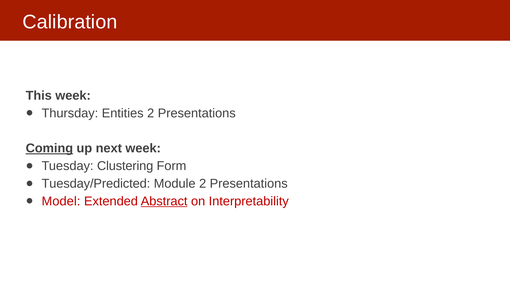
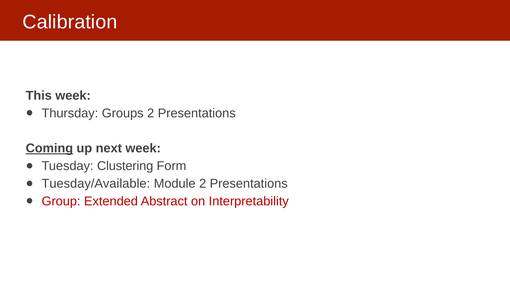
Entities: Entities -> Groups (123, 113)
Tuesday/Predicted: Tuesday/Predicted -> Tuesday/Available (96, 183)
Model: Model -> Group (61, 201)
Abstract underline: present -> none (164, 201)
